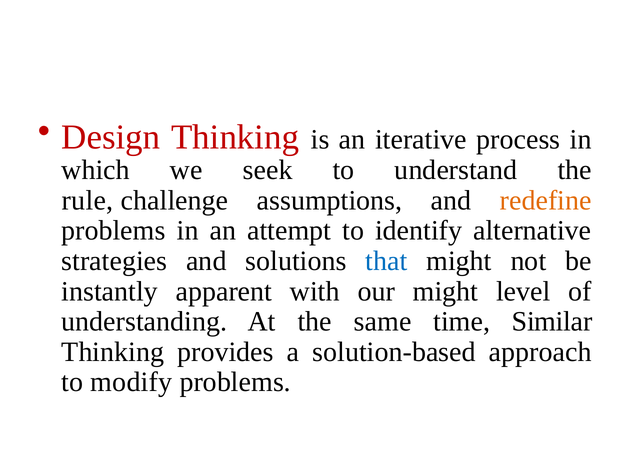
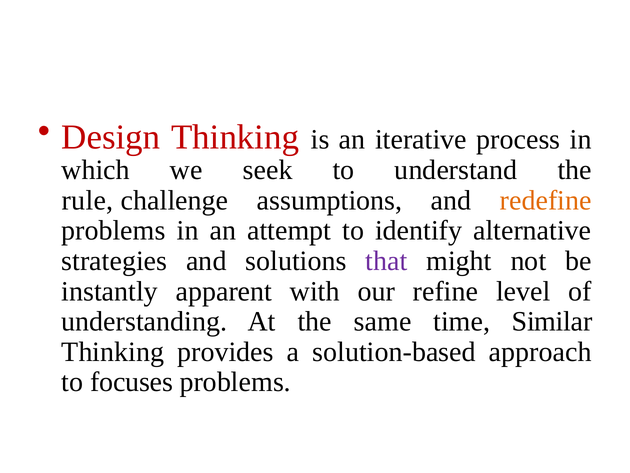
that colour: blue -> purple (386, 261)
our might: might -> refine (445, 291)
modify: modify -> focuses (132, 382)
